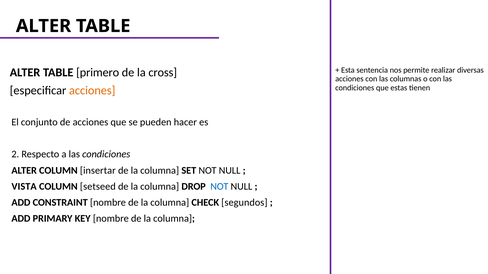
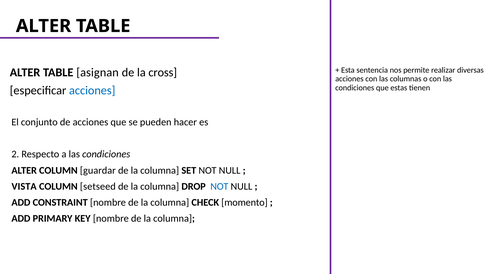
primero: primero -> asignan (98, 73)
acciones colour: orange -> blue (92, 91)
insertar: insertar -> guardar (98, 171)
segundos: segundos -> momento (244, 203)
